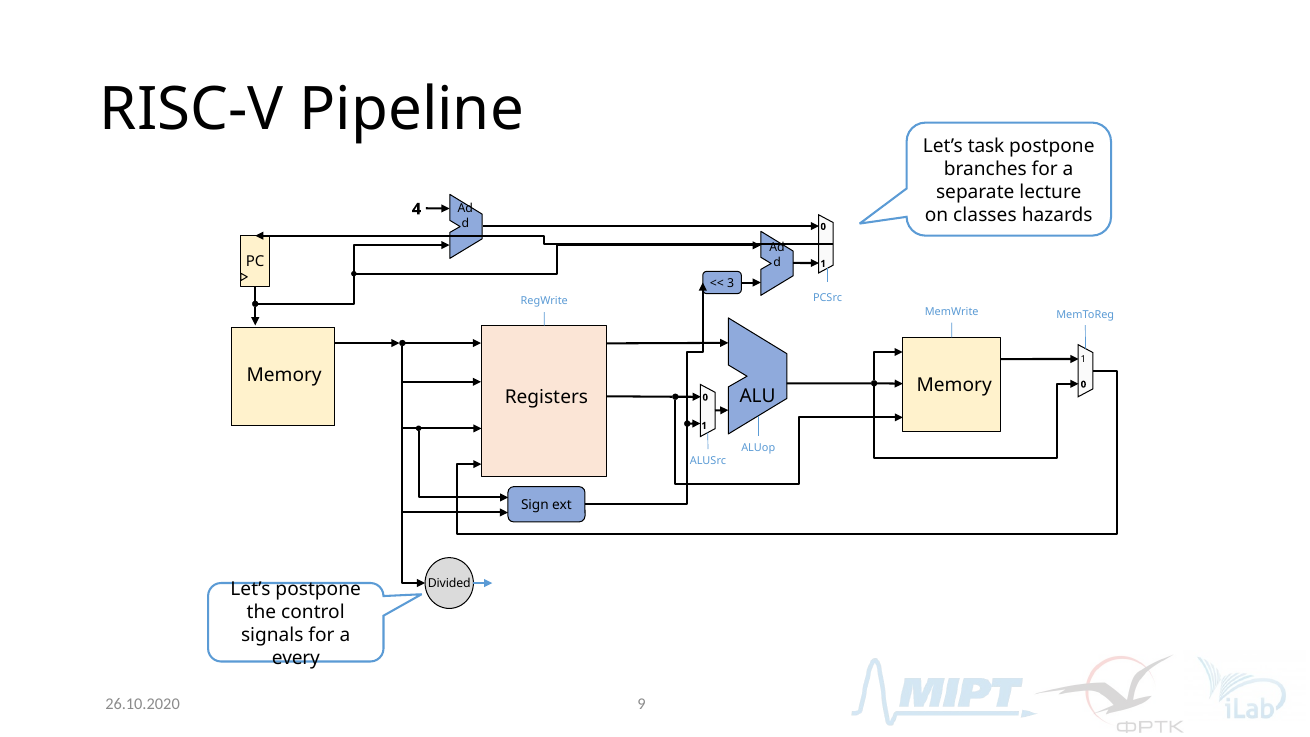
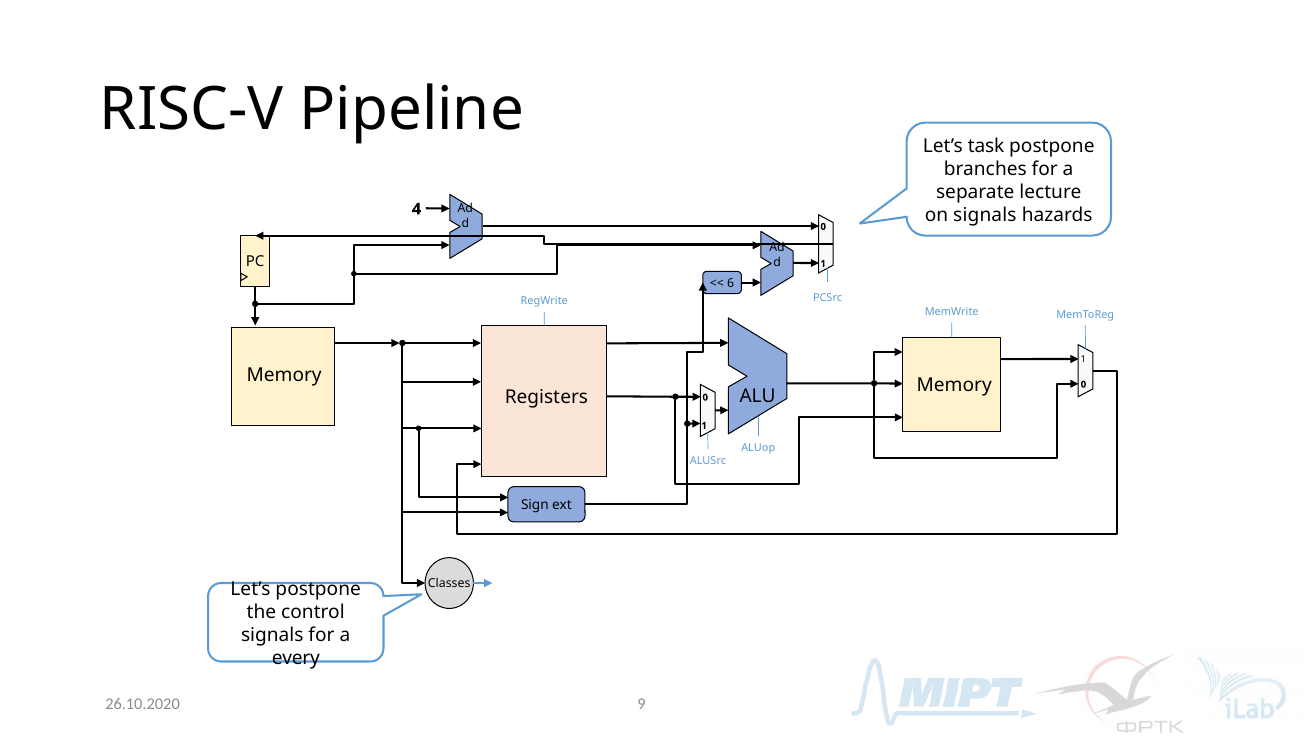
on classes: classes -> signals (985, 215)
3: 3 -> 6 (731, 283)
Divided: Divided -> Classes (449, 584)
